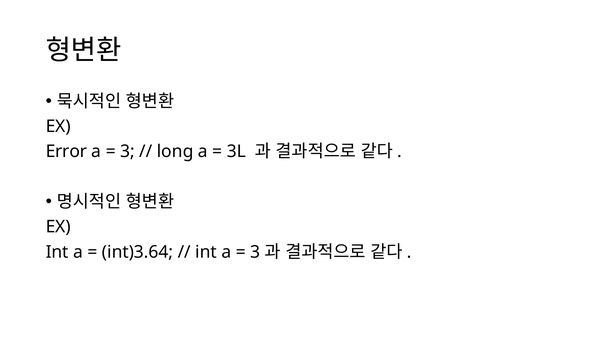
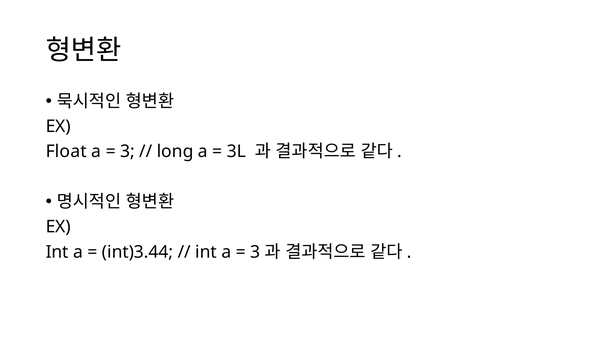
Error: Error -> Float (66, 152)
int)3.64: int)3.64 -> int)3.44 (138, 252)
